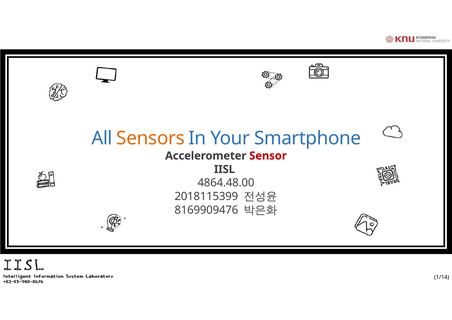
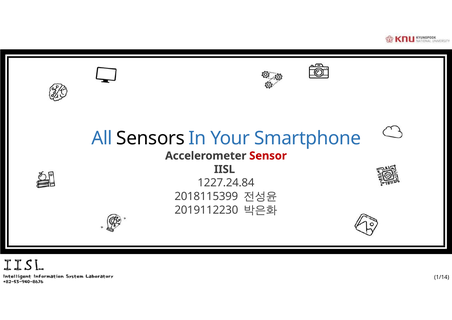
Sensors colour: orange -> black (151, 138)
4864.48.00: 4864.48.00 -> 1227.24.84 (226, 183)
8169909476: 8169909476 -> 2019112230 (206, 210)
